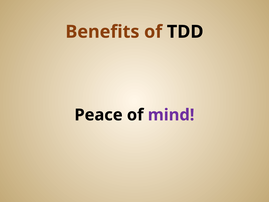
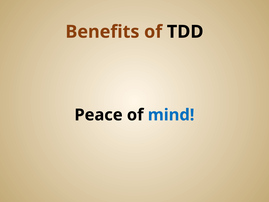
mind colour: purple -> blue (171, 115)
